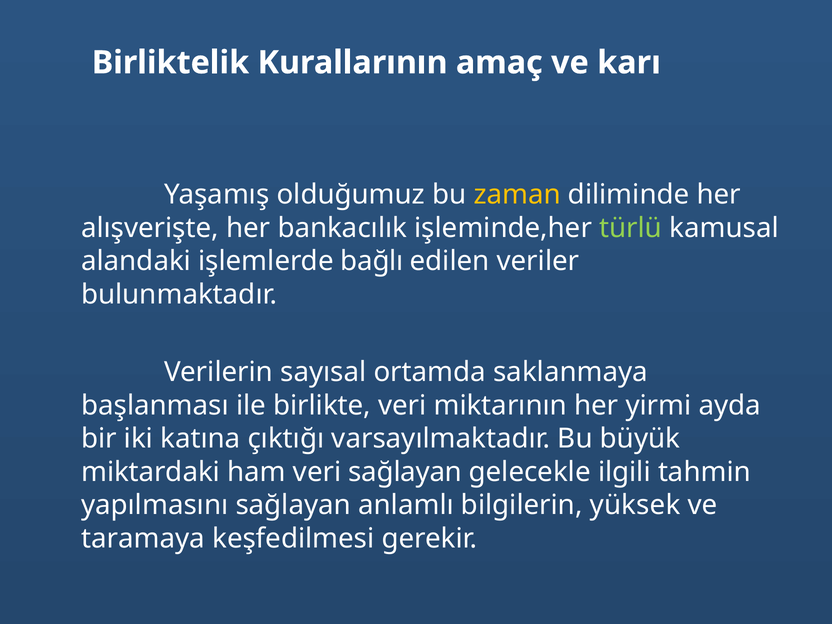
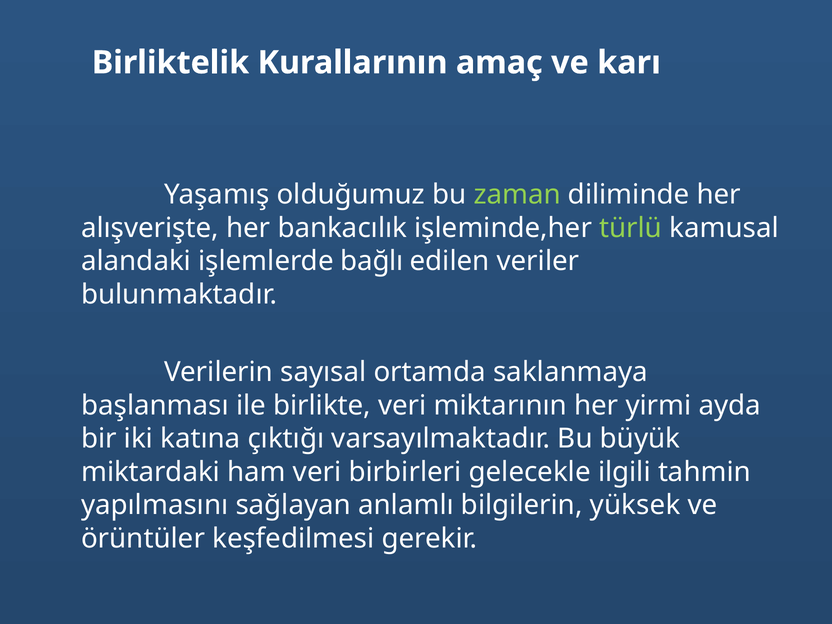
zaman colour: yellow -> light green (517, 195)
veri sağlayan: sağlayan -> birbirleri (405, 472)
taramaya: taramaya -> örüntüler (143, 538)
